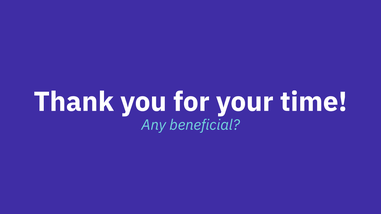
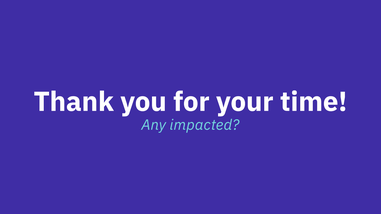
beneficial: beneficial -> impacted (204, 125)
